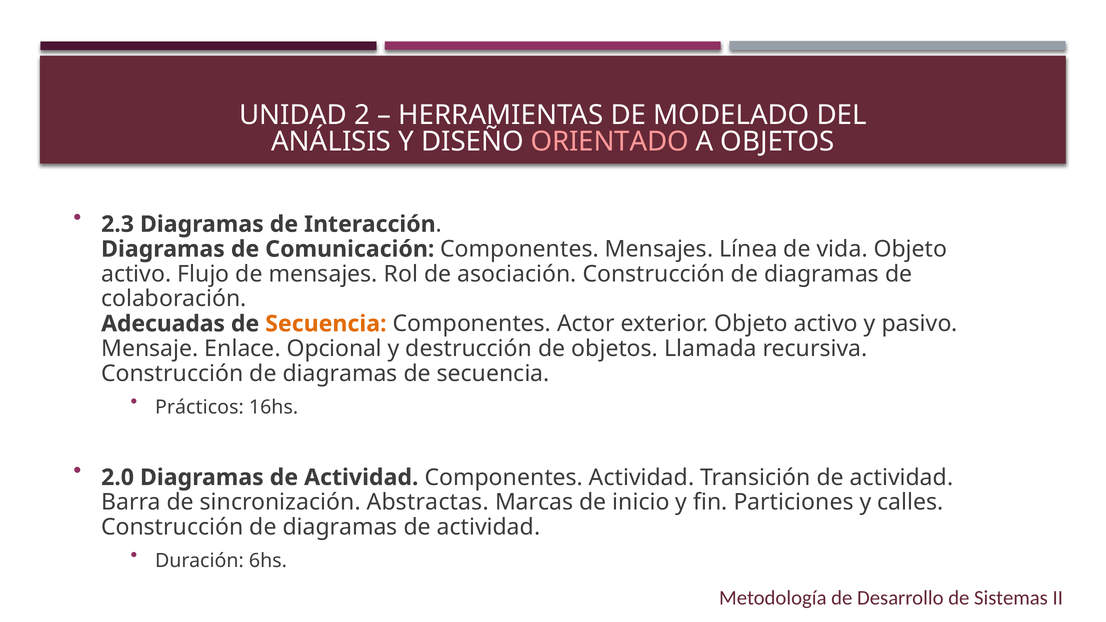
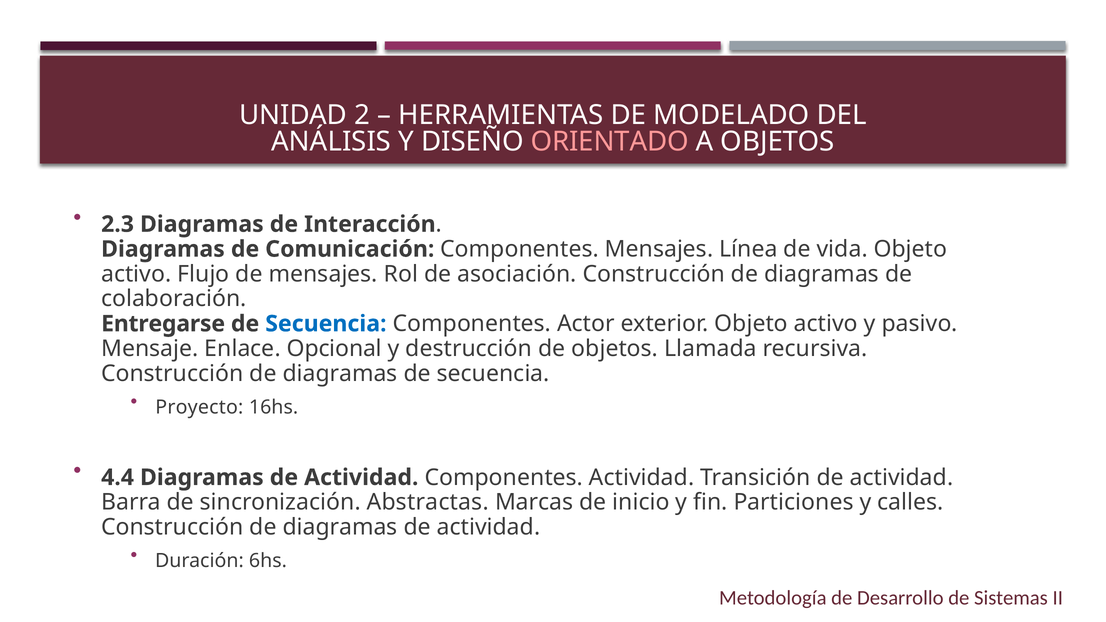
Adecuadas: Adecuadas -> Entregarse (163, 324)
Secuencia colour: orange -> blue (326, 324)
Prácticos: Prácticos -> Proyecto (199, 407)
2.0: 2.0 -> 4.4 (118, 478)
